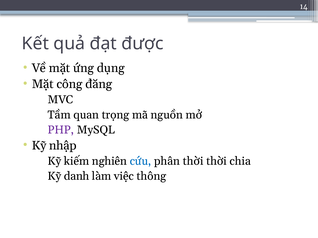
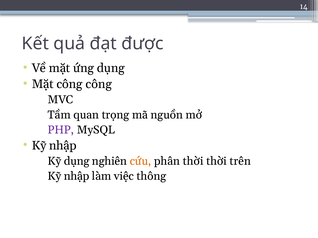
công đăng: đăng -> công (99, 84)
Kỹ kiếm: kiếm -> dụng (77, 161)
cứu colour: blue -> orange (141, 161)
chia: chia -> trên (240, 161)
danh: danh -> nhập (77, 176)
